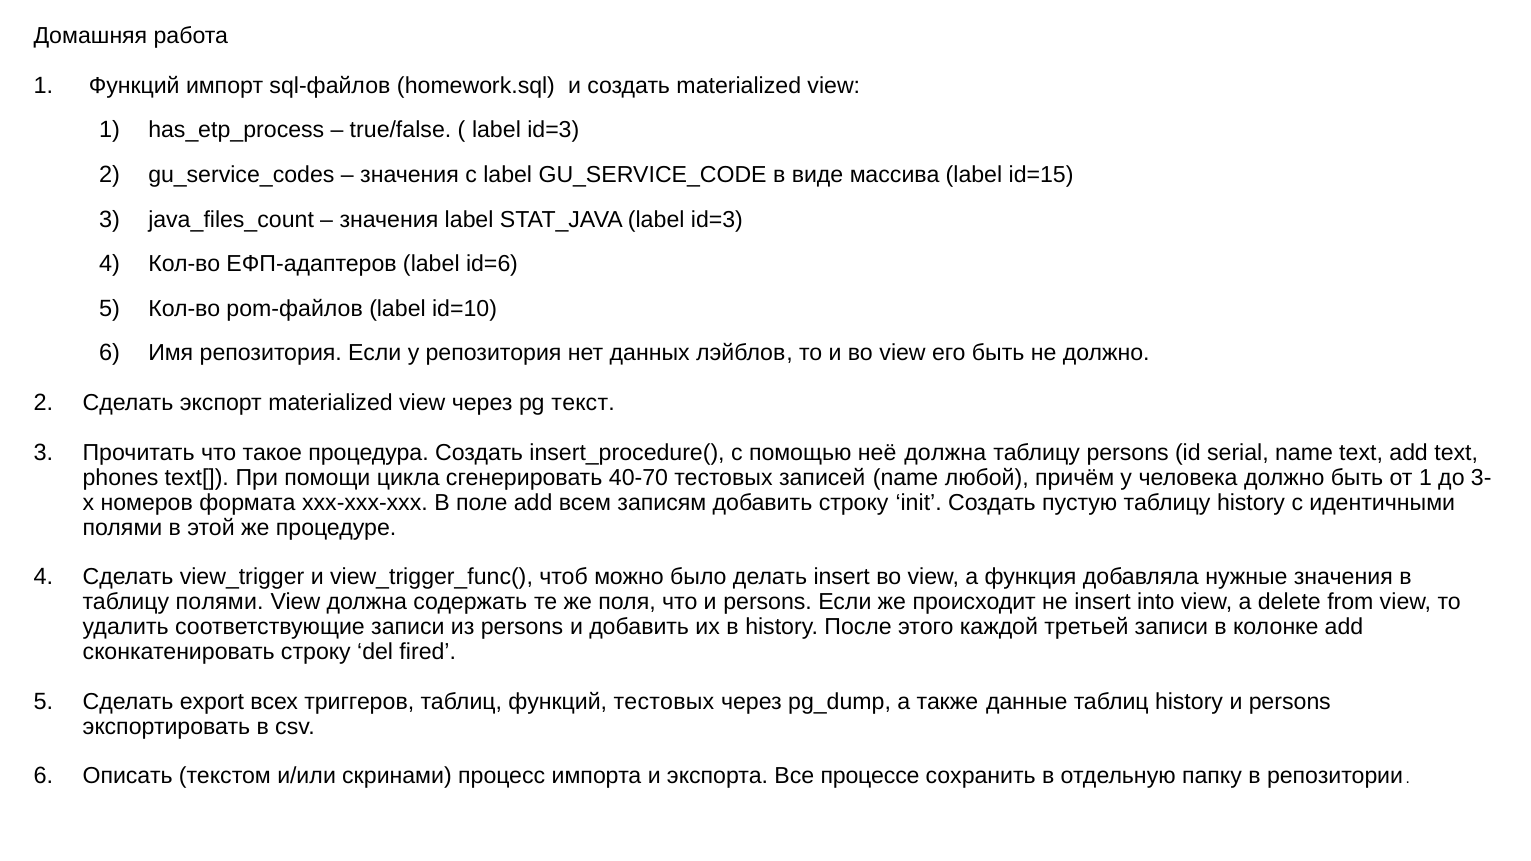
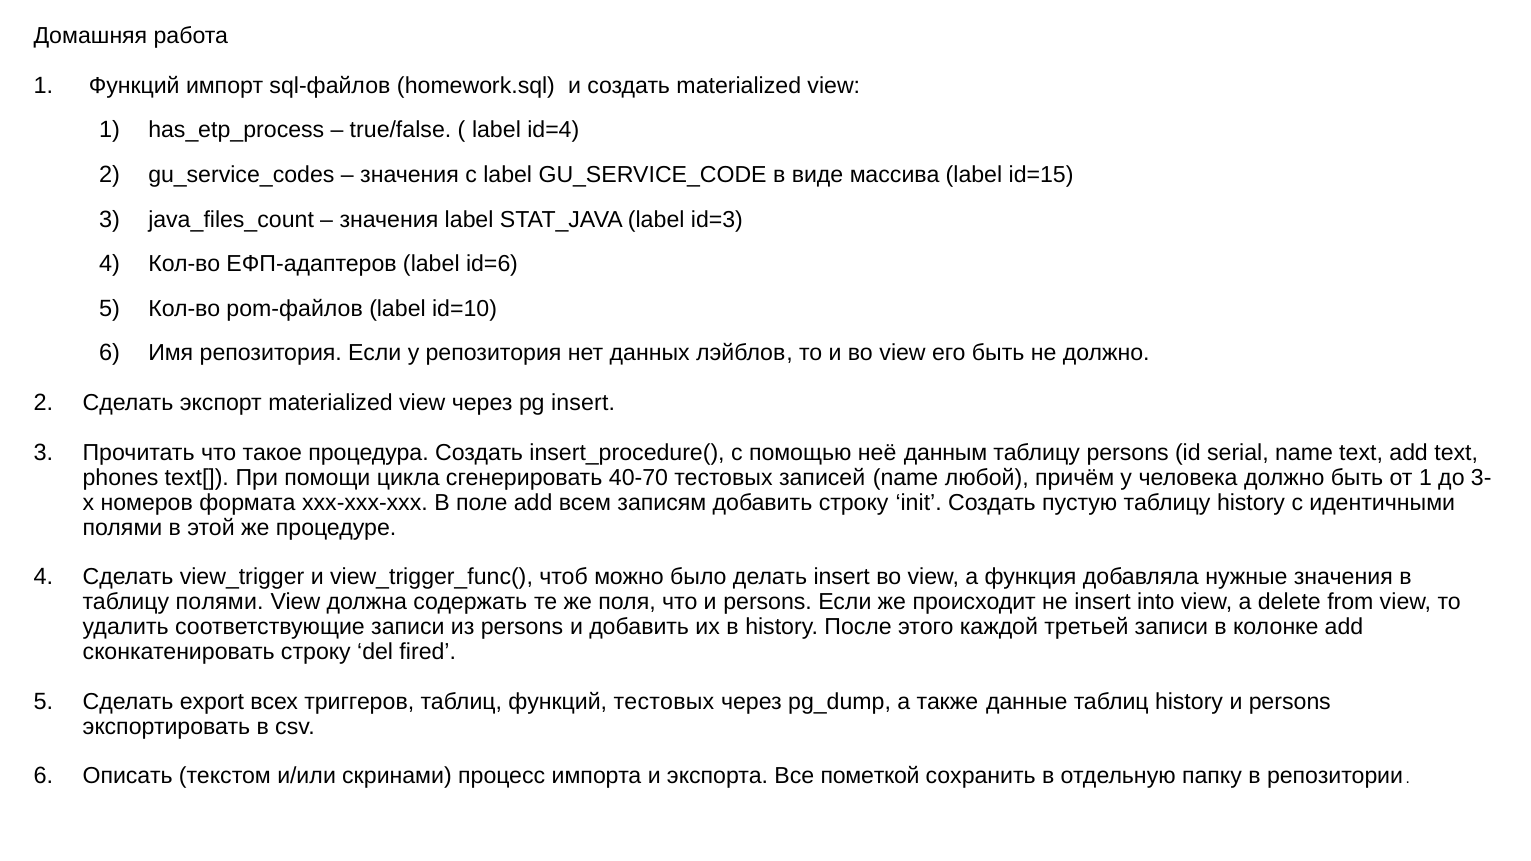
id=3: id=3 -> id=4 (553, 130)
pg текст: текст -> insert (583, 403)
неё должна: должна -> данным (946, 453)
процессе: процессе -> пометкой (870, 776)
